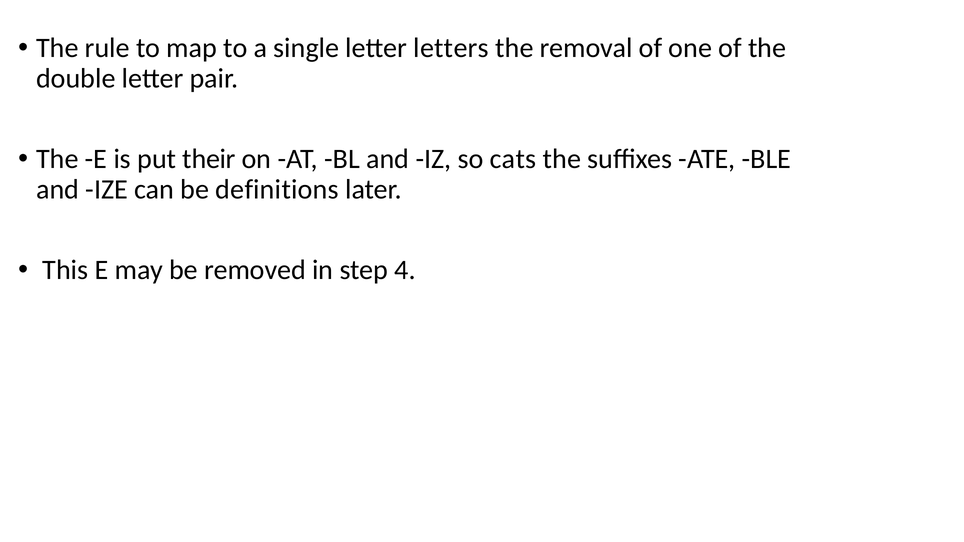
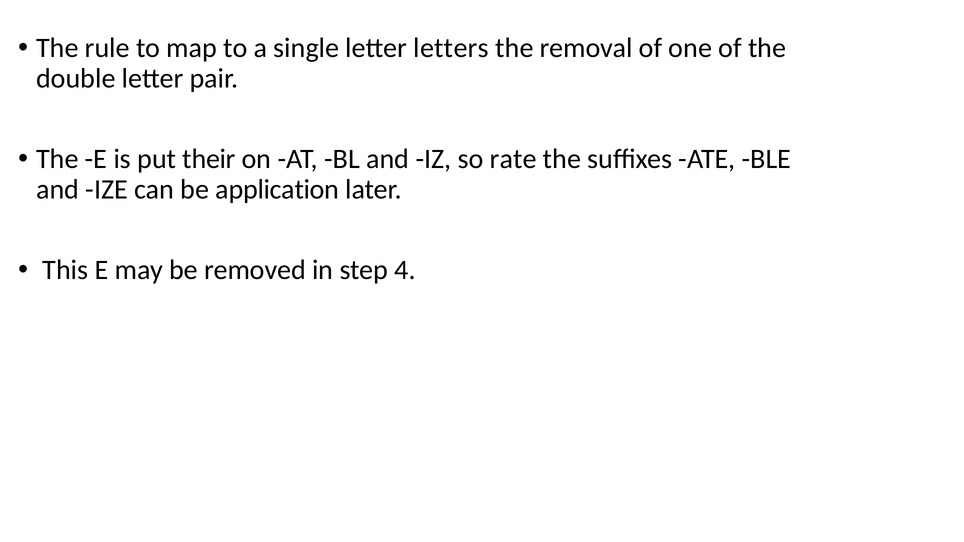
cats: cats -> rate (513, 159)
definitions: definitions -> application (277, 189)
